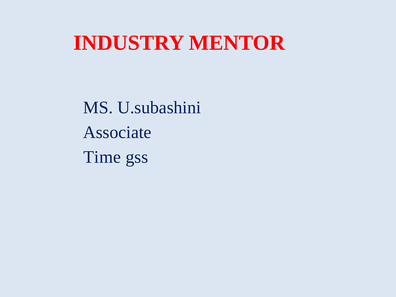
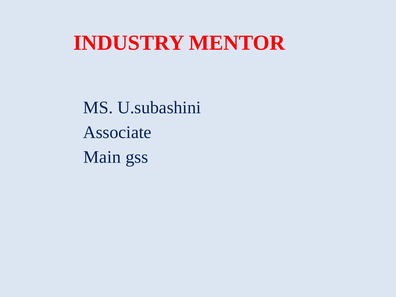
Time: Time -> Main (102, 157)
